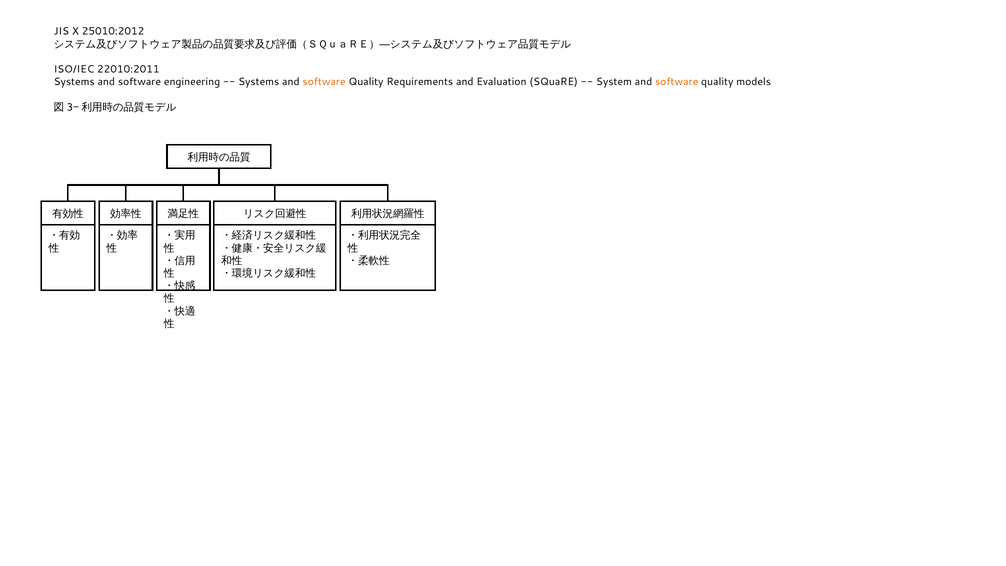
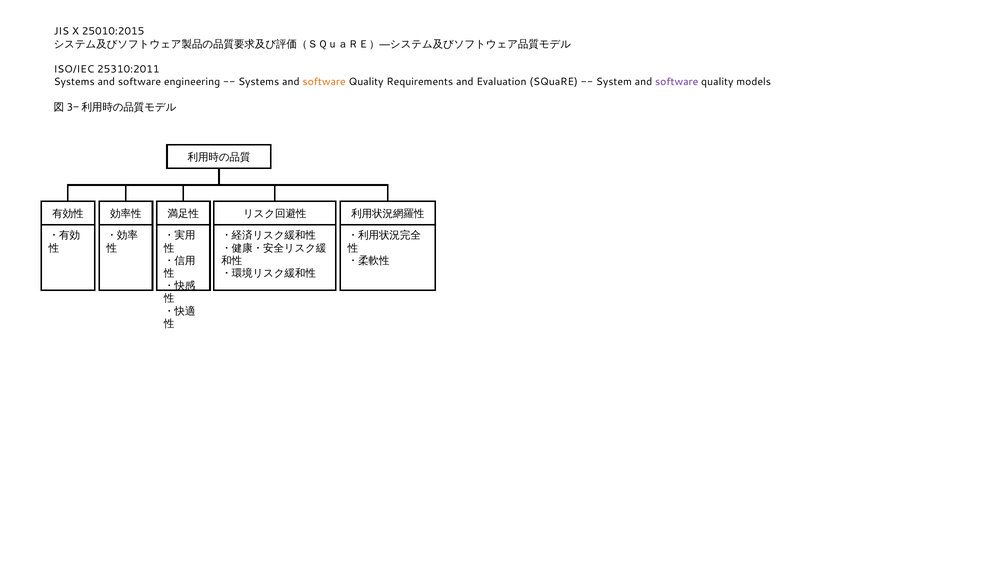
25010:2012: 25010:2012 -> 25010:2015 (113, 31)
22010:2011: 22010:2011 -> 25310:2011 (128, 69)
software colour: orange -> purple (677, 82)
